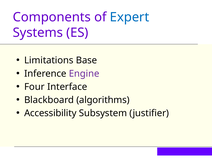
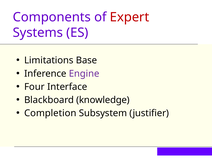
Expert colour: blue -> red (130, 17)
algorithms: algorithms -> knowledge (103, 100)
Accessibility: Accessibility -> Completion (50, 113)
